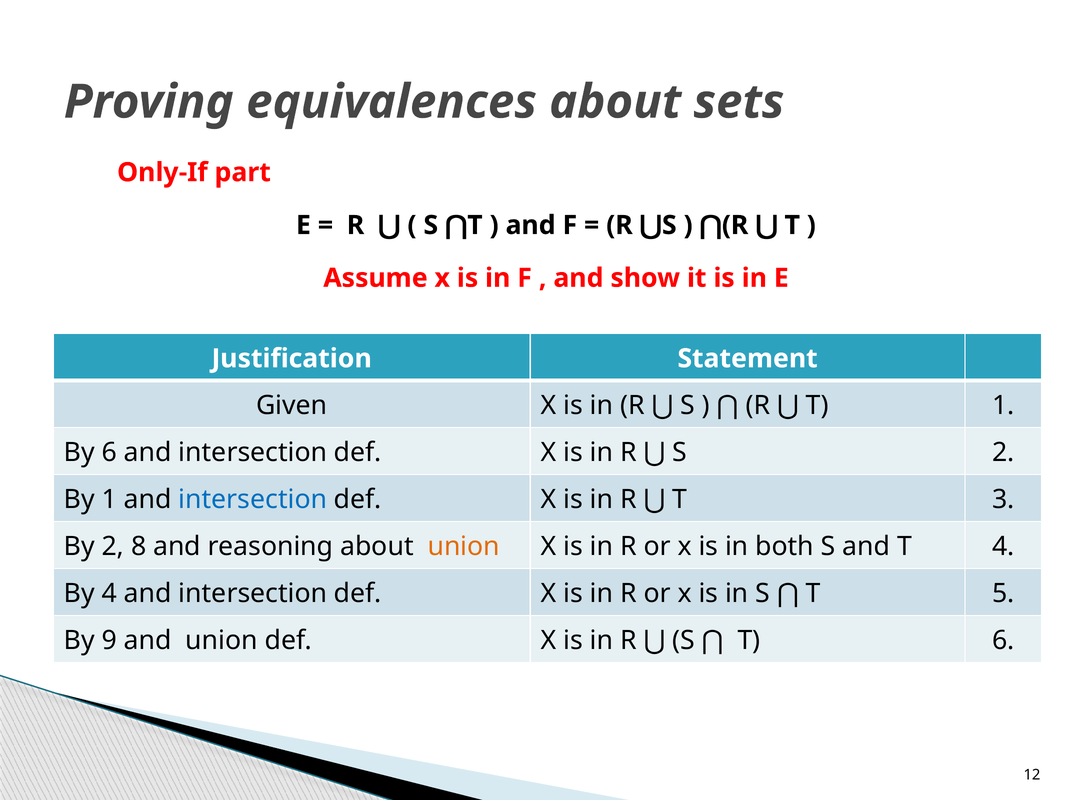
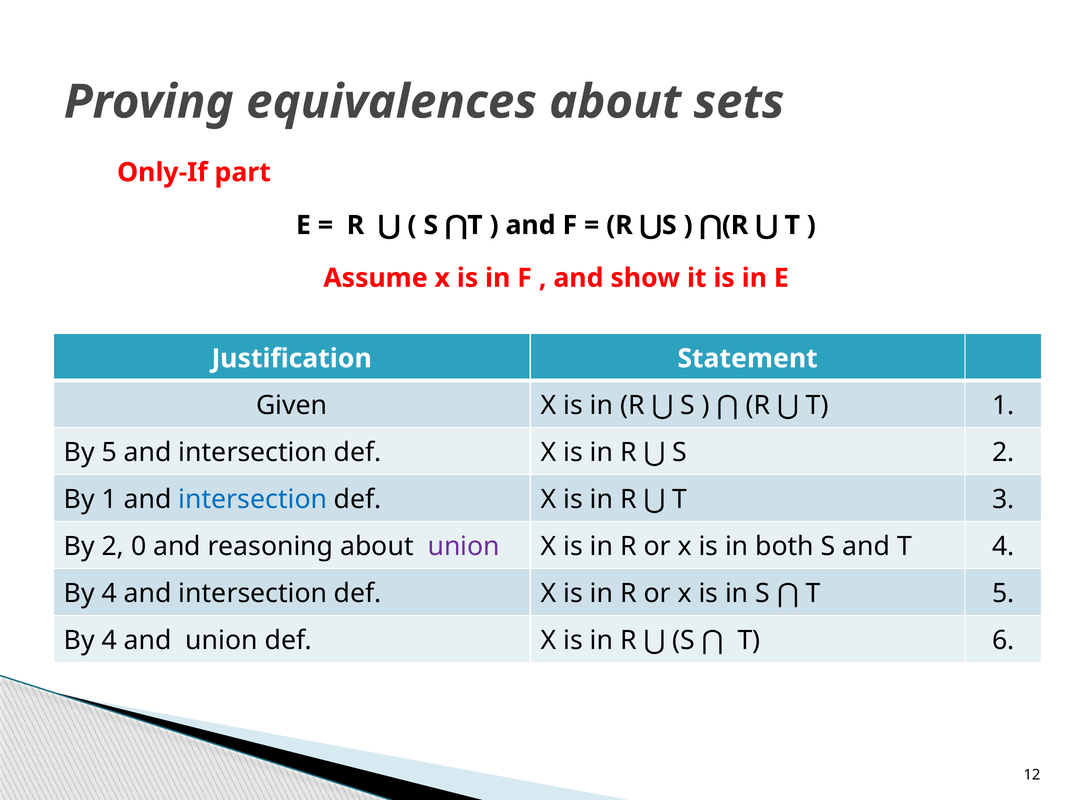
By 6: 6 -> 5 (109, 452)
8: 8 -> 0 (139, 546)
union colour: orange -> purple (464, 546)
9: 9 -> 4 (109, 640)
